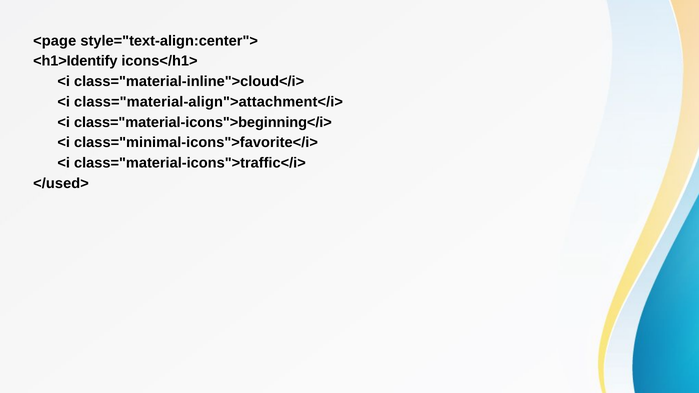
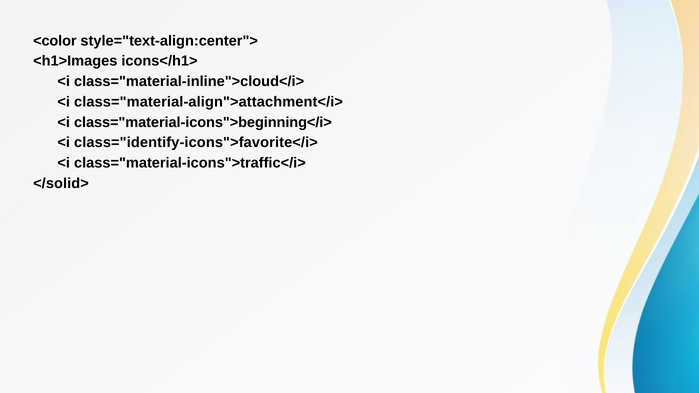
<page: <page -> <color (55, 41)
<h1>Identify: <h1>Identify -> <h1>Images (75, 61)
class="minimal-icons">favorite</i>: class="minimal-icons">favorite</i> -> class="identify-icons">favorite</i> (196, 143)
</used>: </used> -> </solid> (61, 183)
